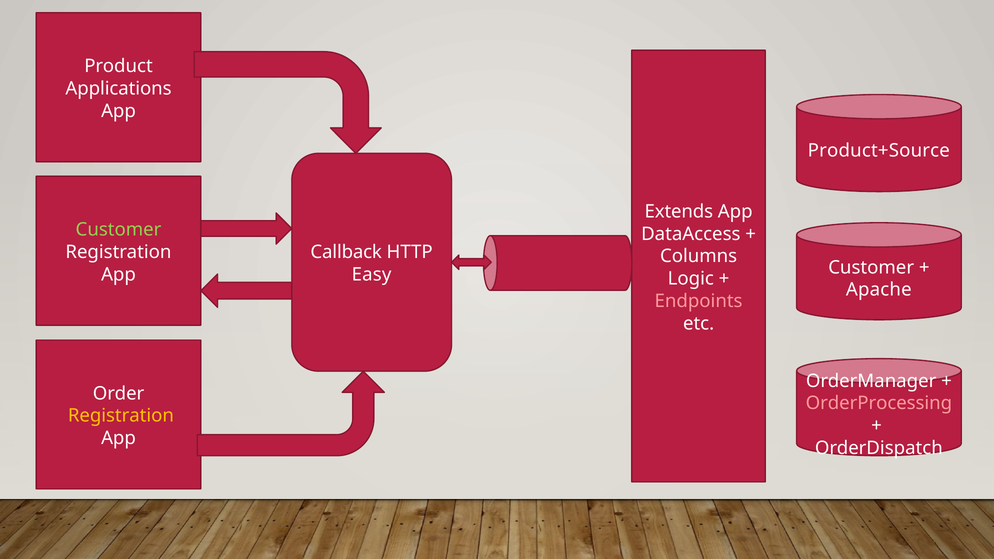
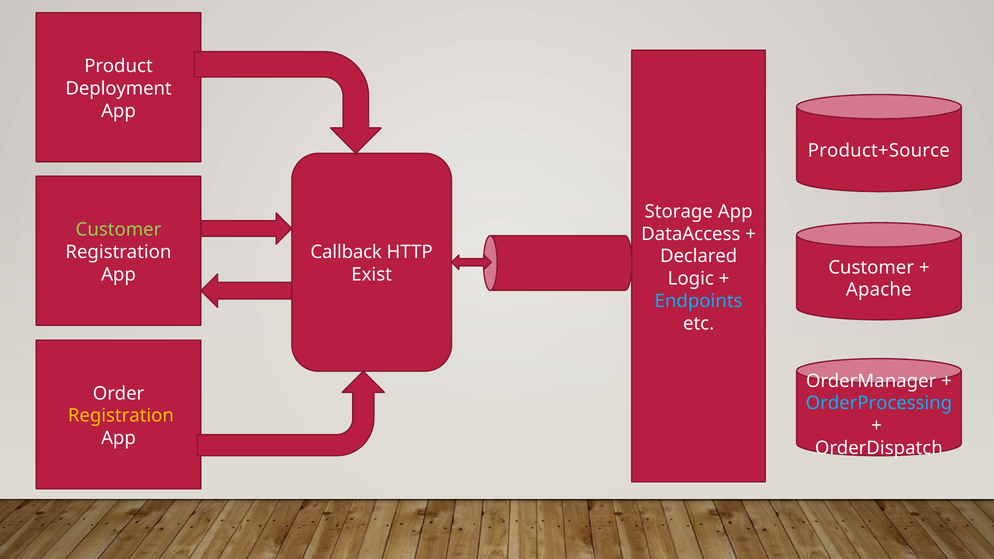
Applications: Applications -> Deployment (119, 89)
Extends: Extends -> Storage (679, 212)
Columns: Columns -> Declared (699, 256)
Easy: Easy -> Exist (372, 275)
Endpoints colour: pink -> light blue (699, 301)
OrderProcessing colour: pink -> light blue (879, 403)
